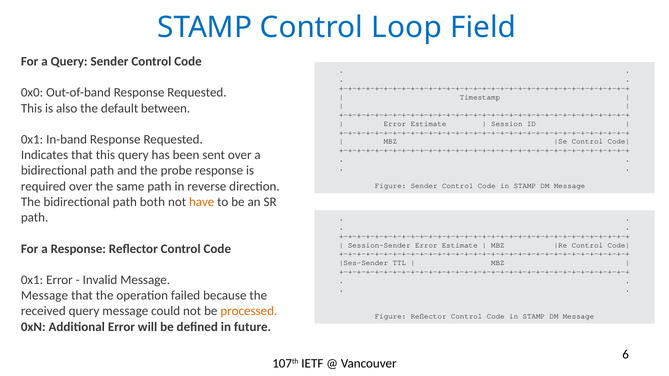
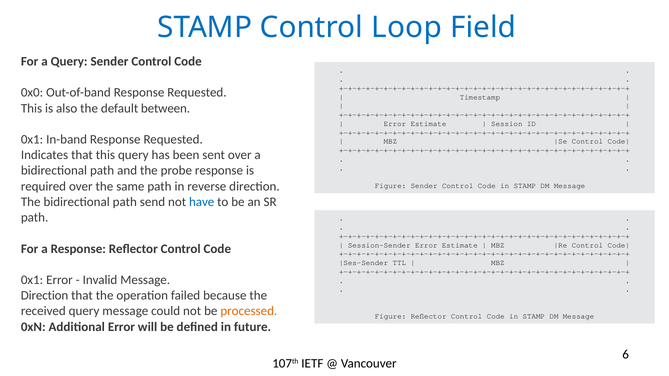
both: both -> send (152, 202)
have colour: orange -> blue (202, 202)
Message: Message -> Direction (45, 296)
